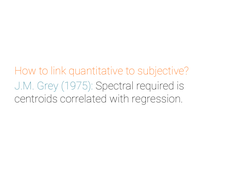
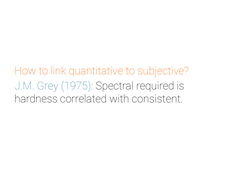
centroids: centroids -> hardness (36, 99)
regression: regression -> consistent (157, 99)
